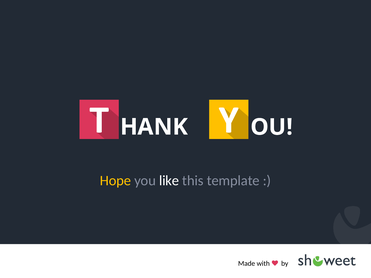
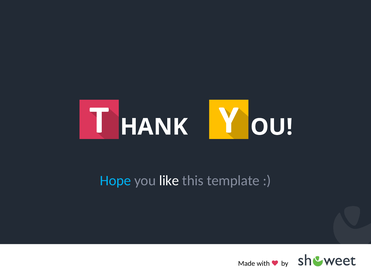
Hope colour: yellow -> light blue (115, 181)
